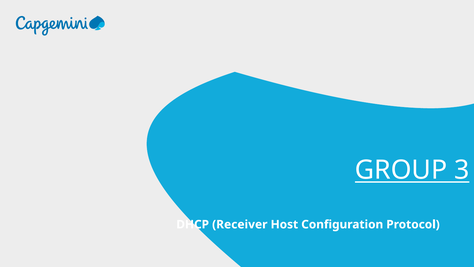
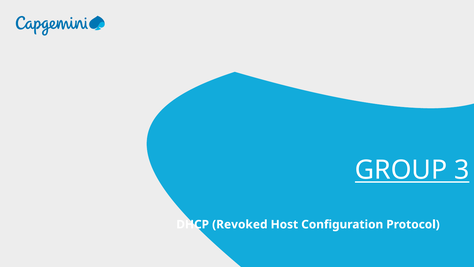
Receiver: Receiver -> Revoked (240, 224)
